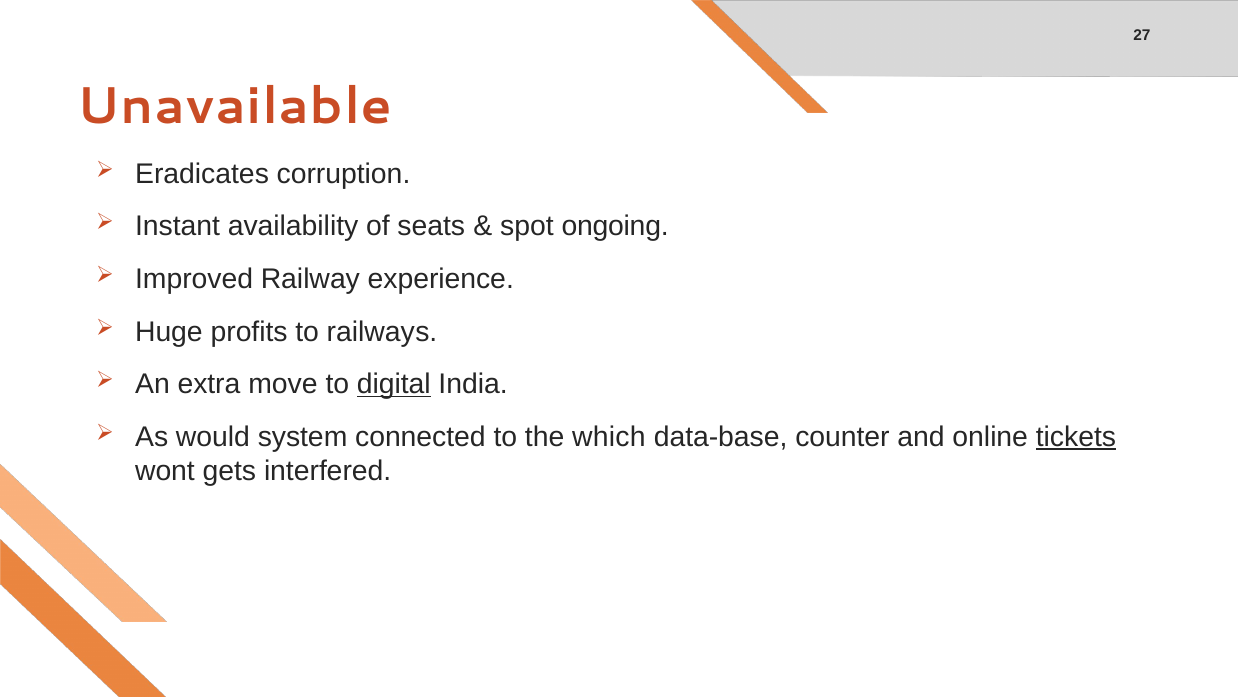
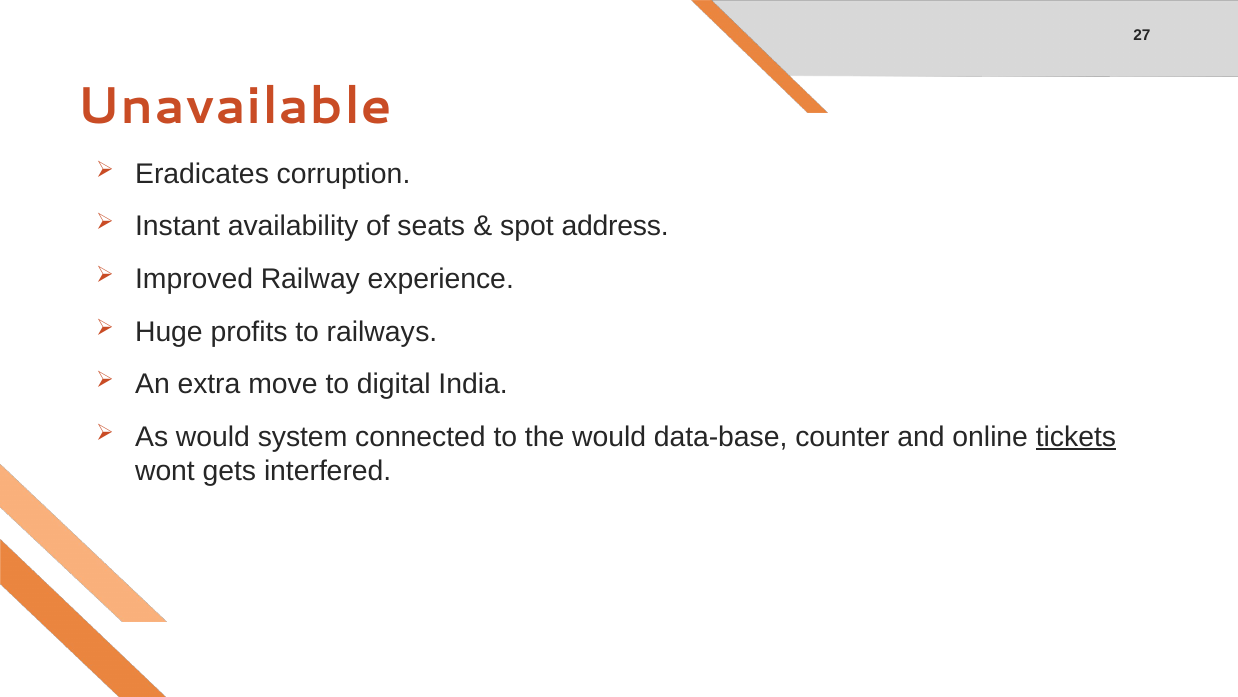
ongoing: ongoing -> address (615, 226)
digital underline: present -> none (394, 384)
the which: which -> would (609, 437)
